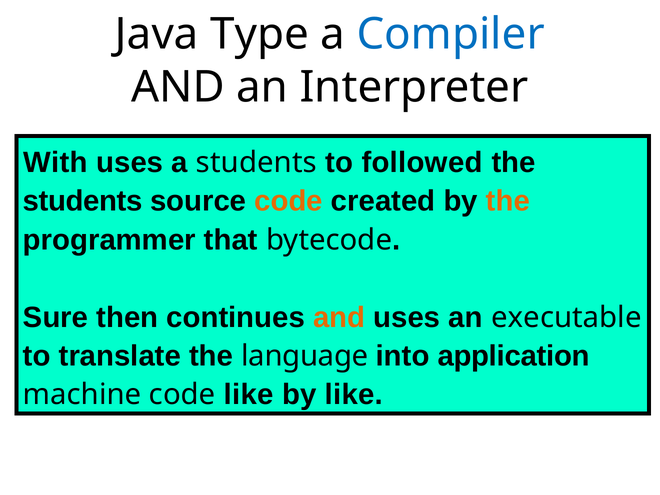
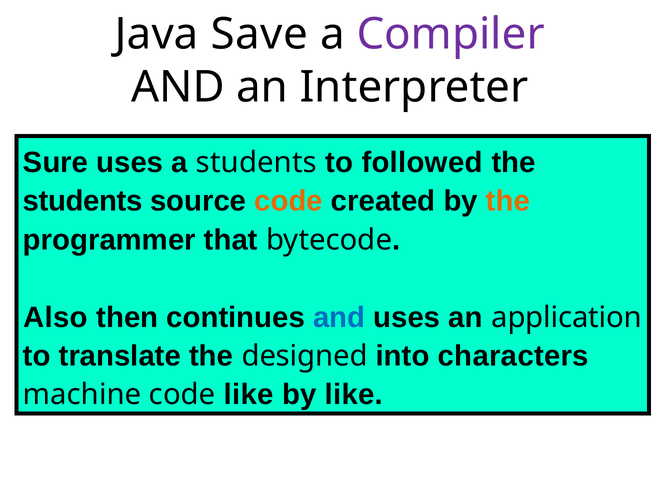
Type: Type -> Save (259, 34)
Compiler colour: blue -> purple (451, 34)
With: With -> Sure (56, 163)
Sure: Sure -> Also (55, 317)
and colour: orange -> blue (339, 317)
executable: executable -> application (567, 317)
language: language -> designed (305, 356)
application: application -> characters (513, 356)
